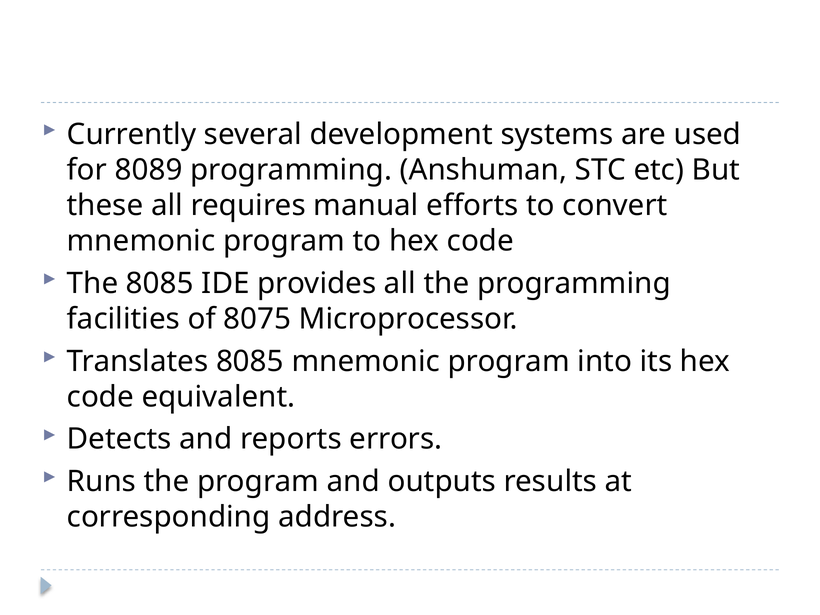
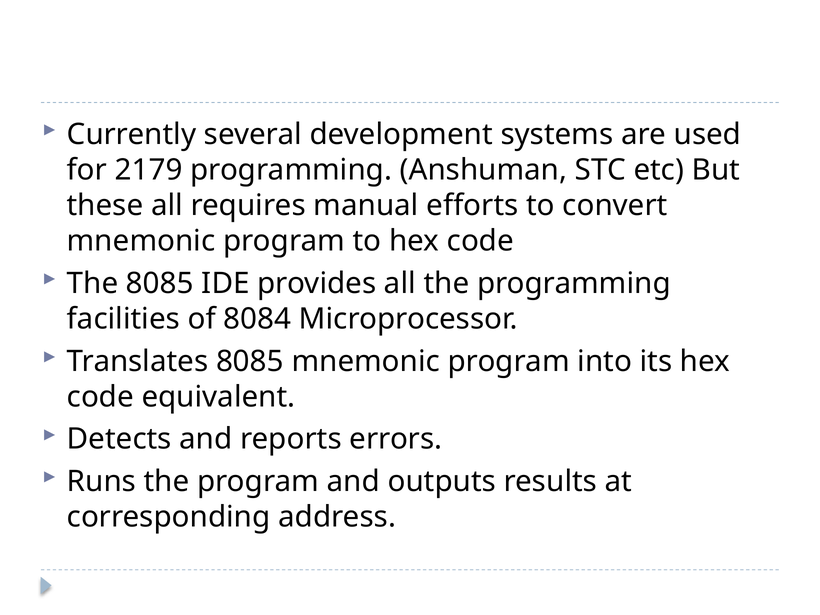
8089: 8089 -> 2179 (149, 170)
8075: 8075 -> 8084 (257, 319)
